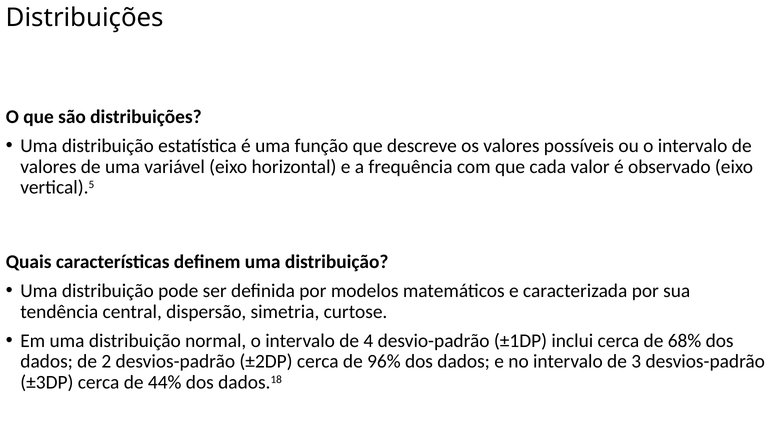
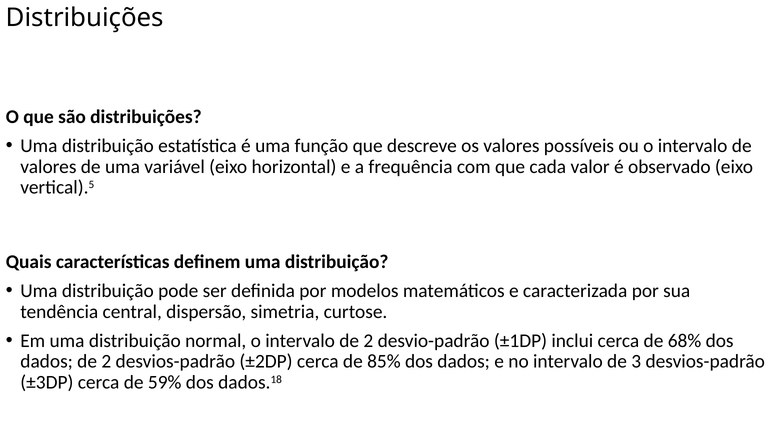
intervalo de 4: 4 -> 2 (368, 341)
96%: 96% -> 85% (384, 362)
44%: 44% -> 59% (165, 382)
